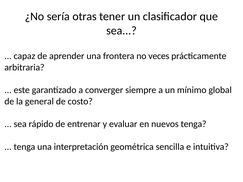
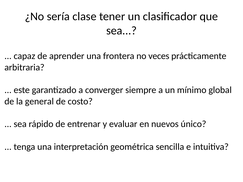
otras: otras -> clase (84, 16)
nuevos tenga: tenga -> único (193, 124)
